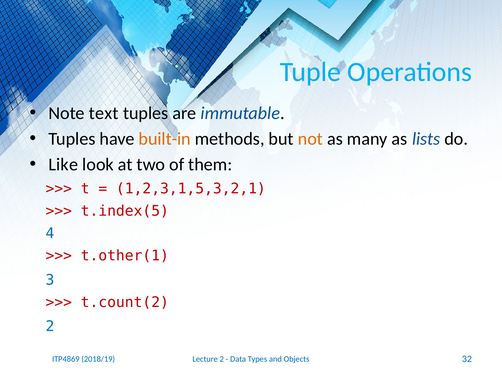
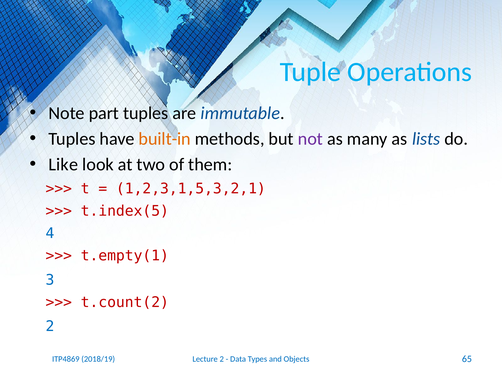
text: text -> part (104, 113)
not colour: orange -> purple (310, 139)
t.other(1: t.other(1 -> t.empty(1 (125, 256)
32: 32 -> 65 (467, 360)
